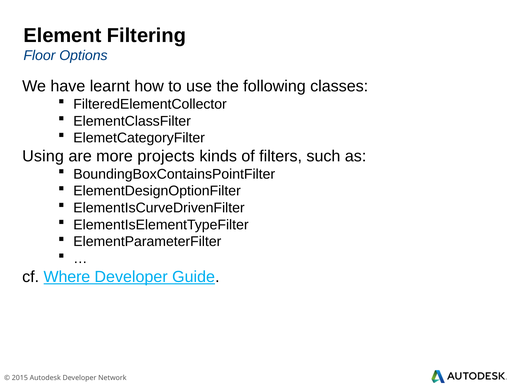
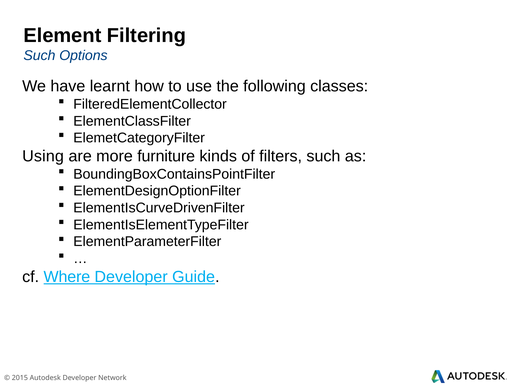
Floor: Floor -> Such (39, 55)
projects: projects -> furniture (166, 156)
